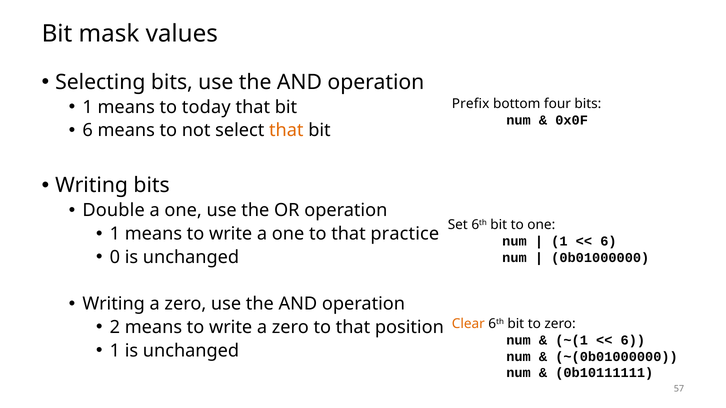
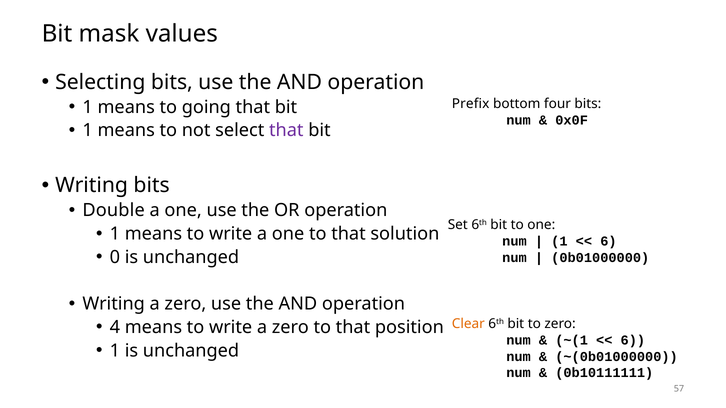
today: today -> going (206, 107)
6: 6 -> 1 (88, 130)
that colour: orange -> purple (286, 130)
practice: practice -> solution (405, 234)
2: 2 -> 4 (115, 328)
